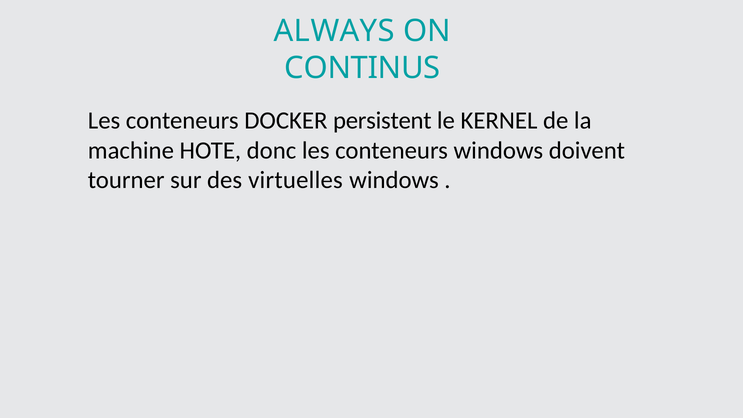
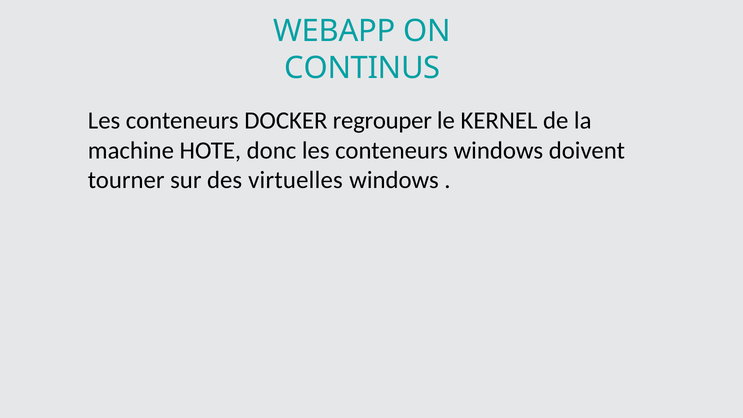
ALWAYS: ALWAYS -> WEBAPP (335, 31)
persistent: persistent -> regrouper (382, 121)
